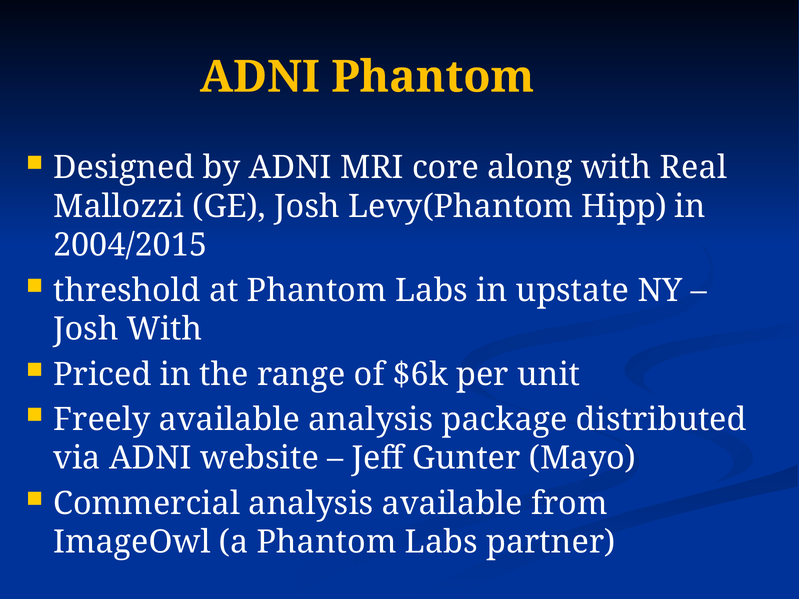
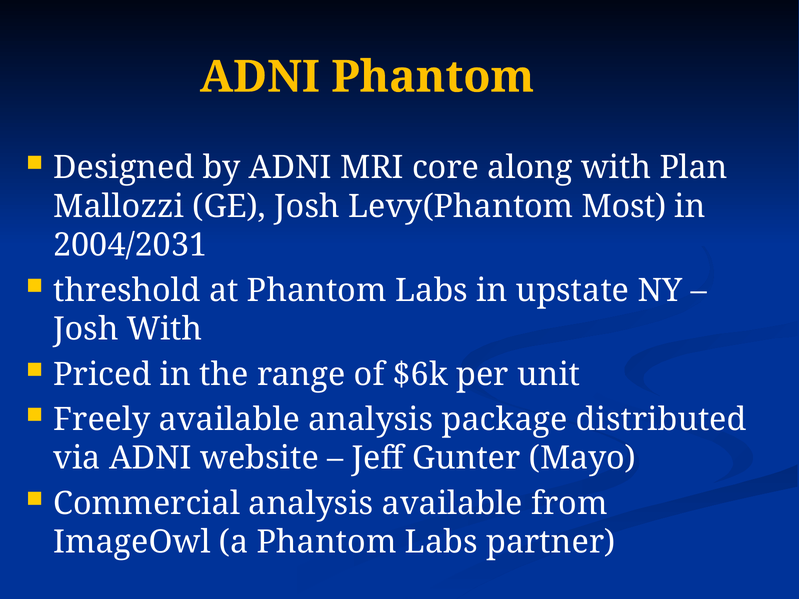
Real: Real -> Plan (694, 168)
Hipp: Hipp -> Most (624, 207)
2004/2015: 2004/2015 -> 2004/2031 (130, 245)
